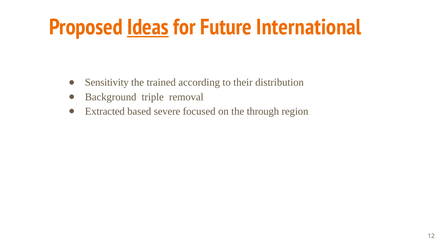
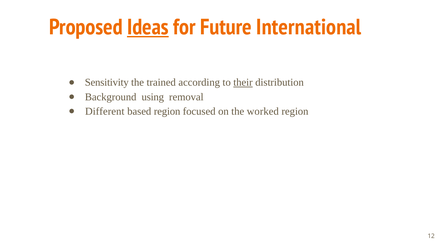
their underline: none -> present (243, 83)
triple: triple -> using (153, 97)
Extracted: Extracted -> Different (105, 112)
based severe: severe -> region (167, 112)
through: through -> worked (263, 112)
